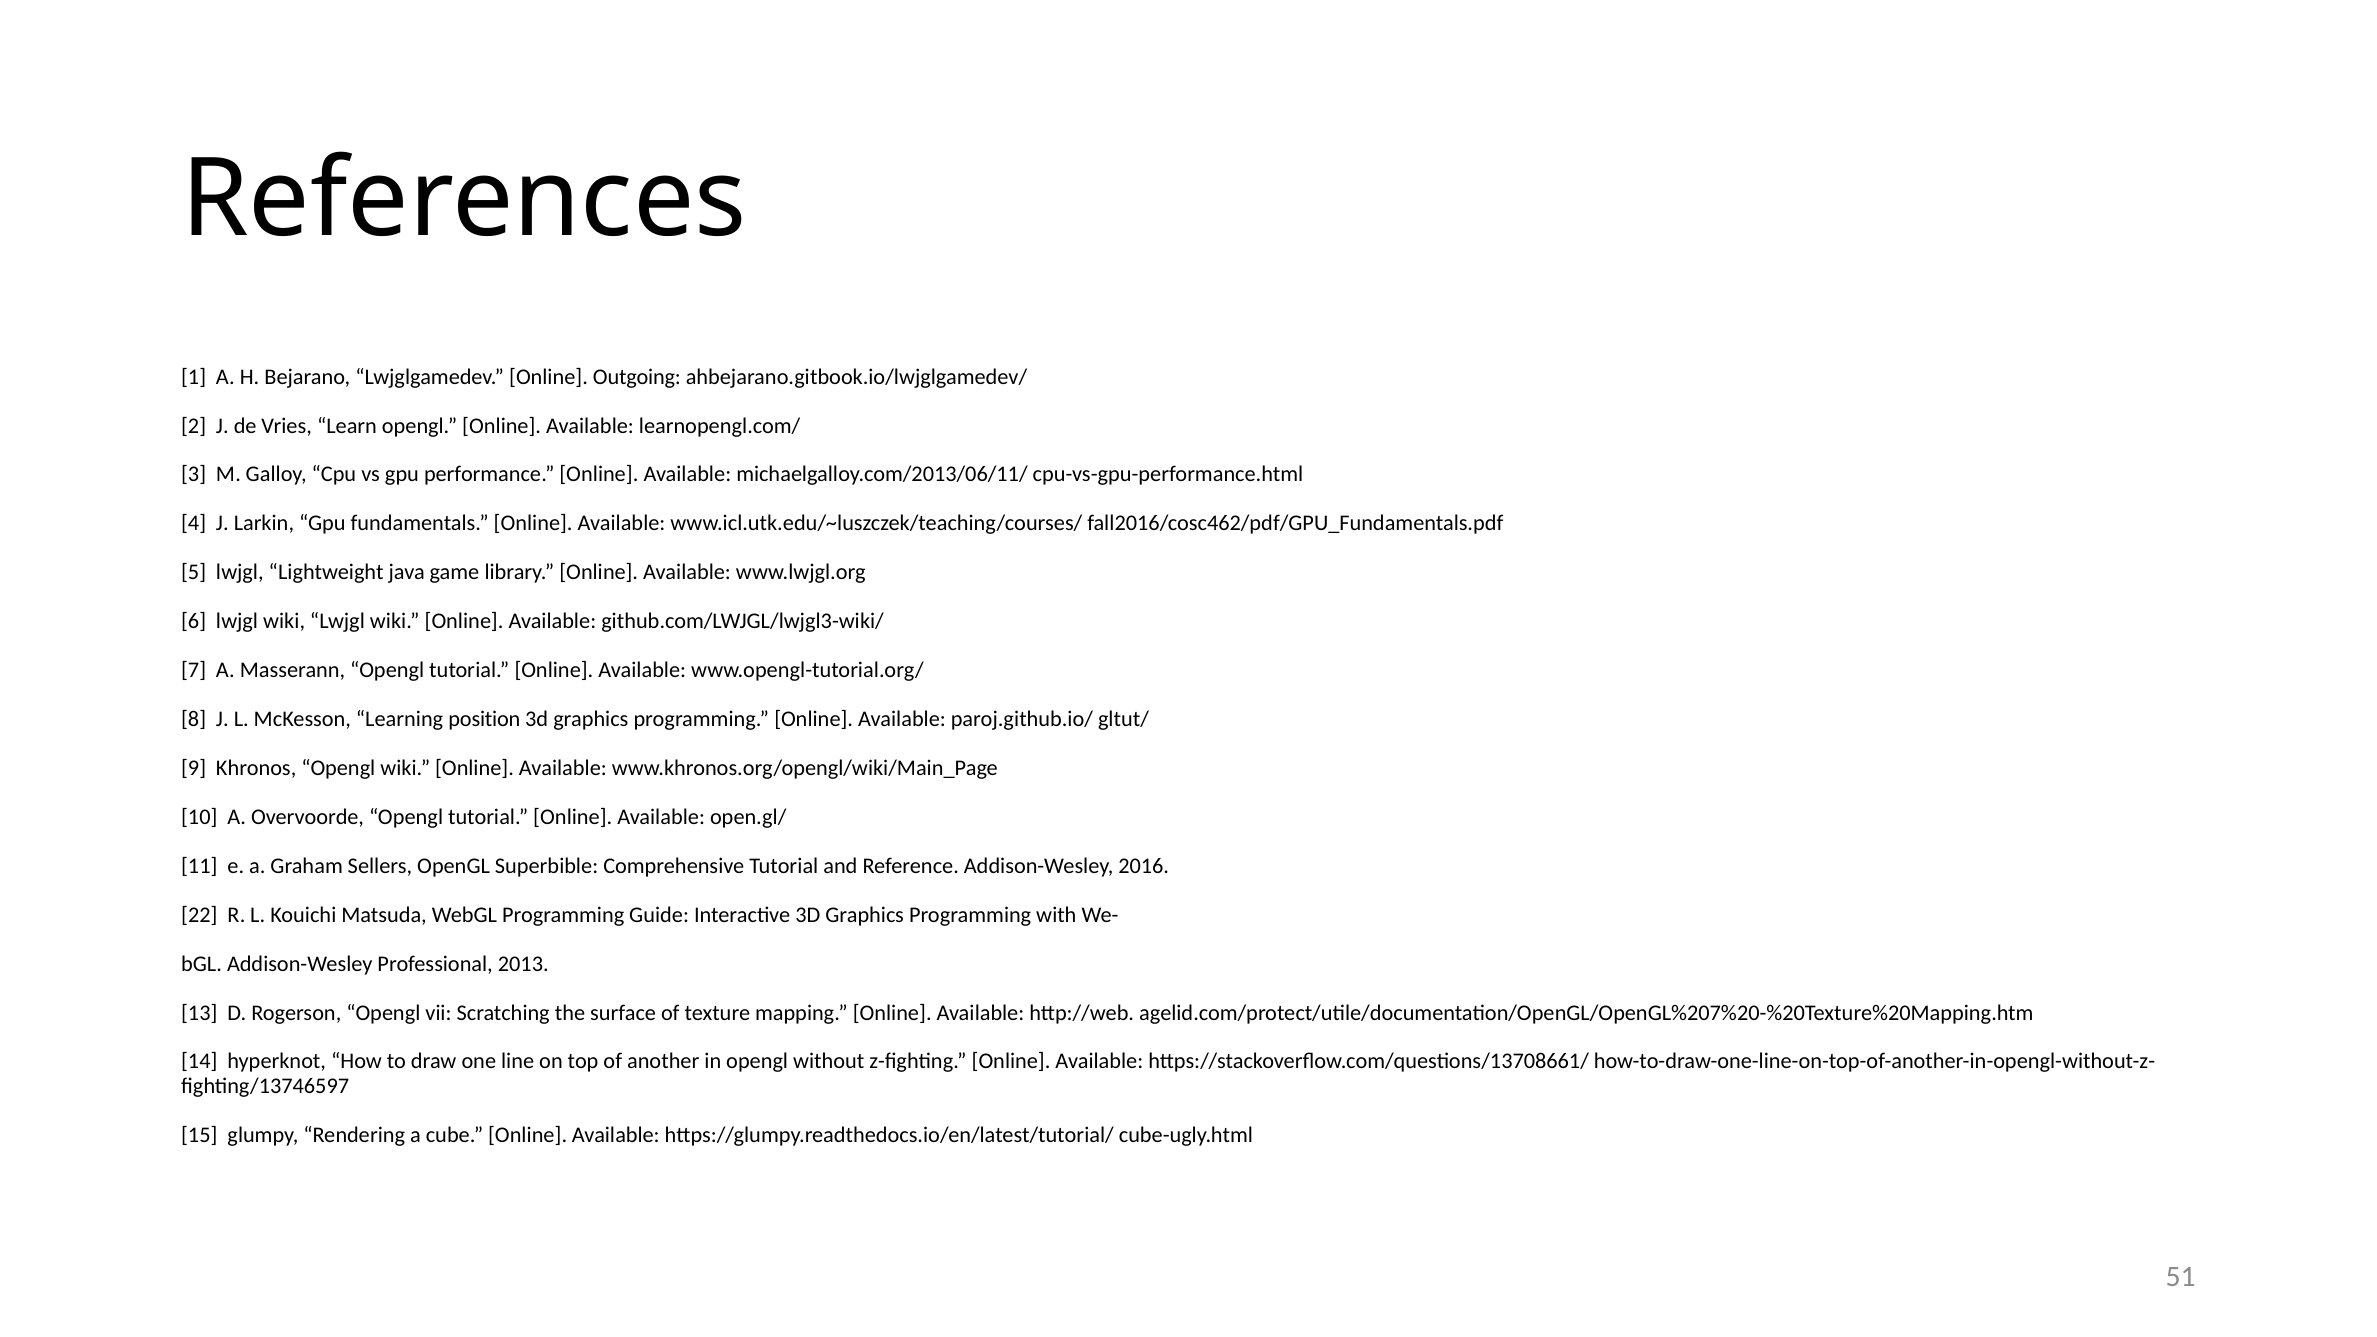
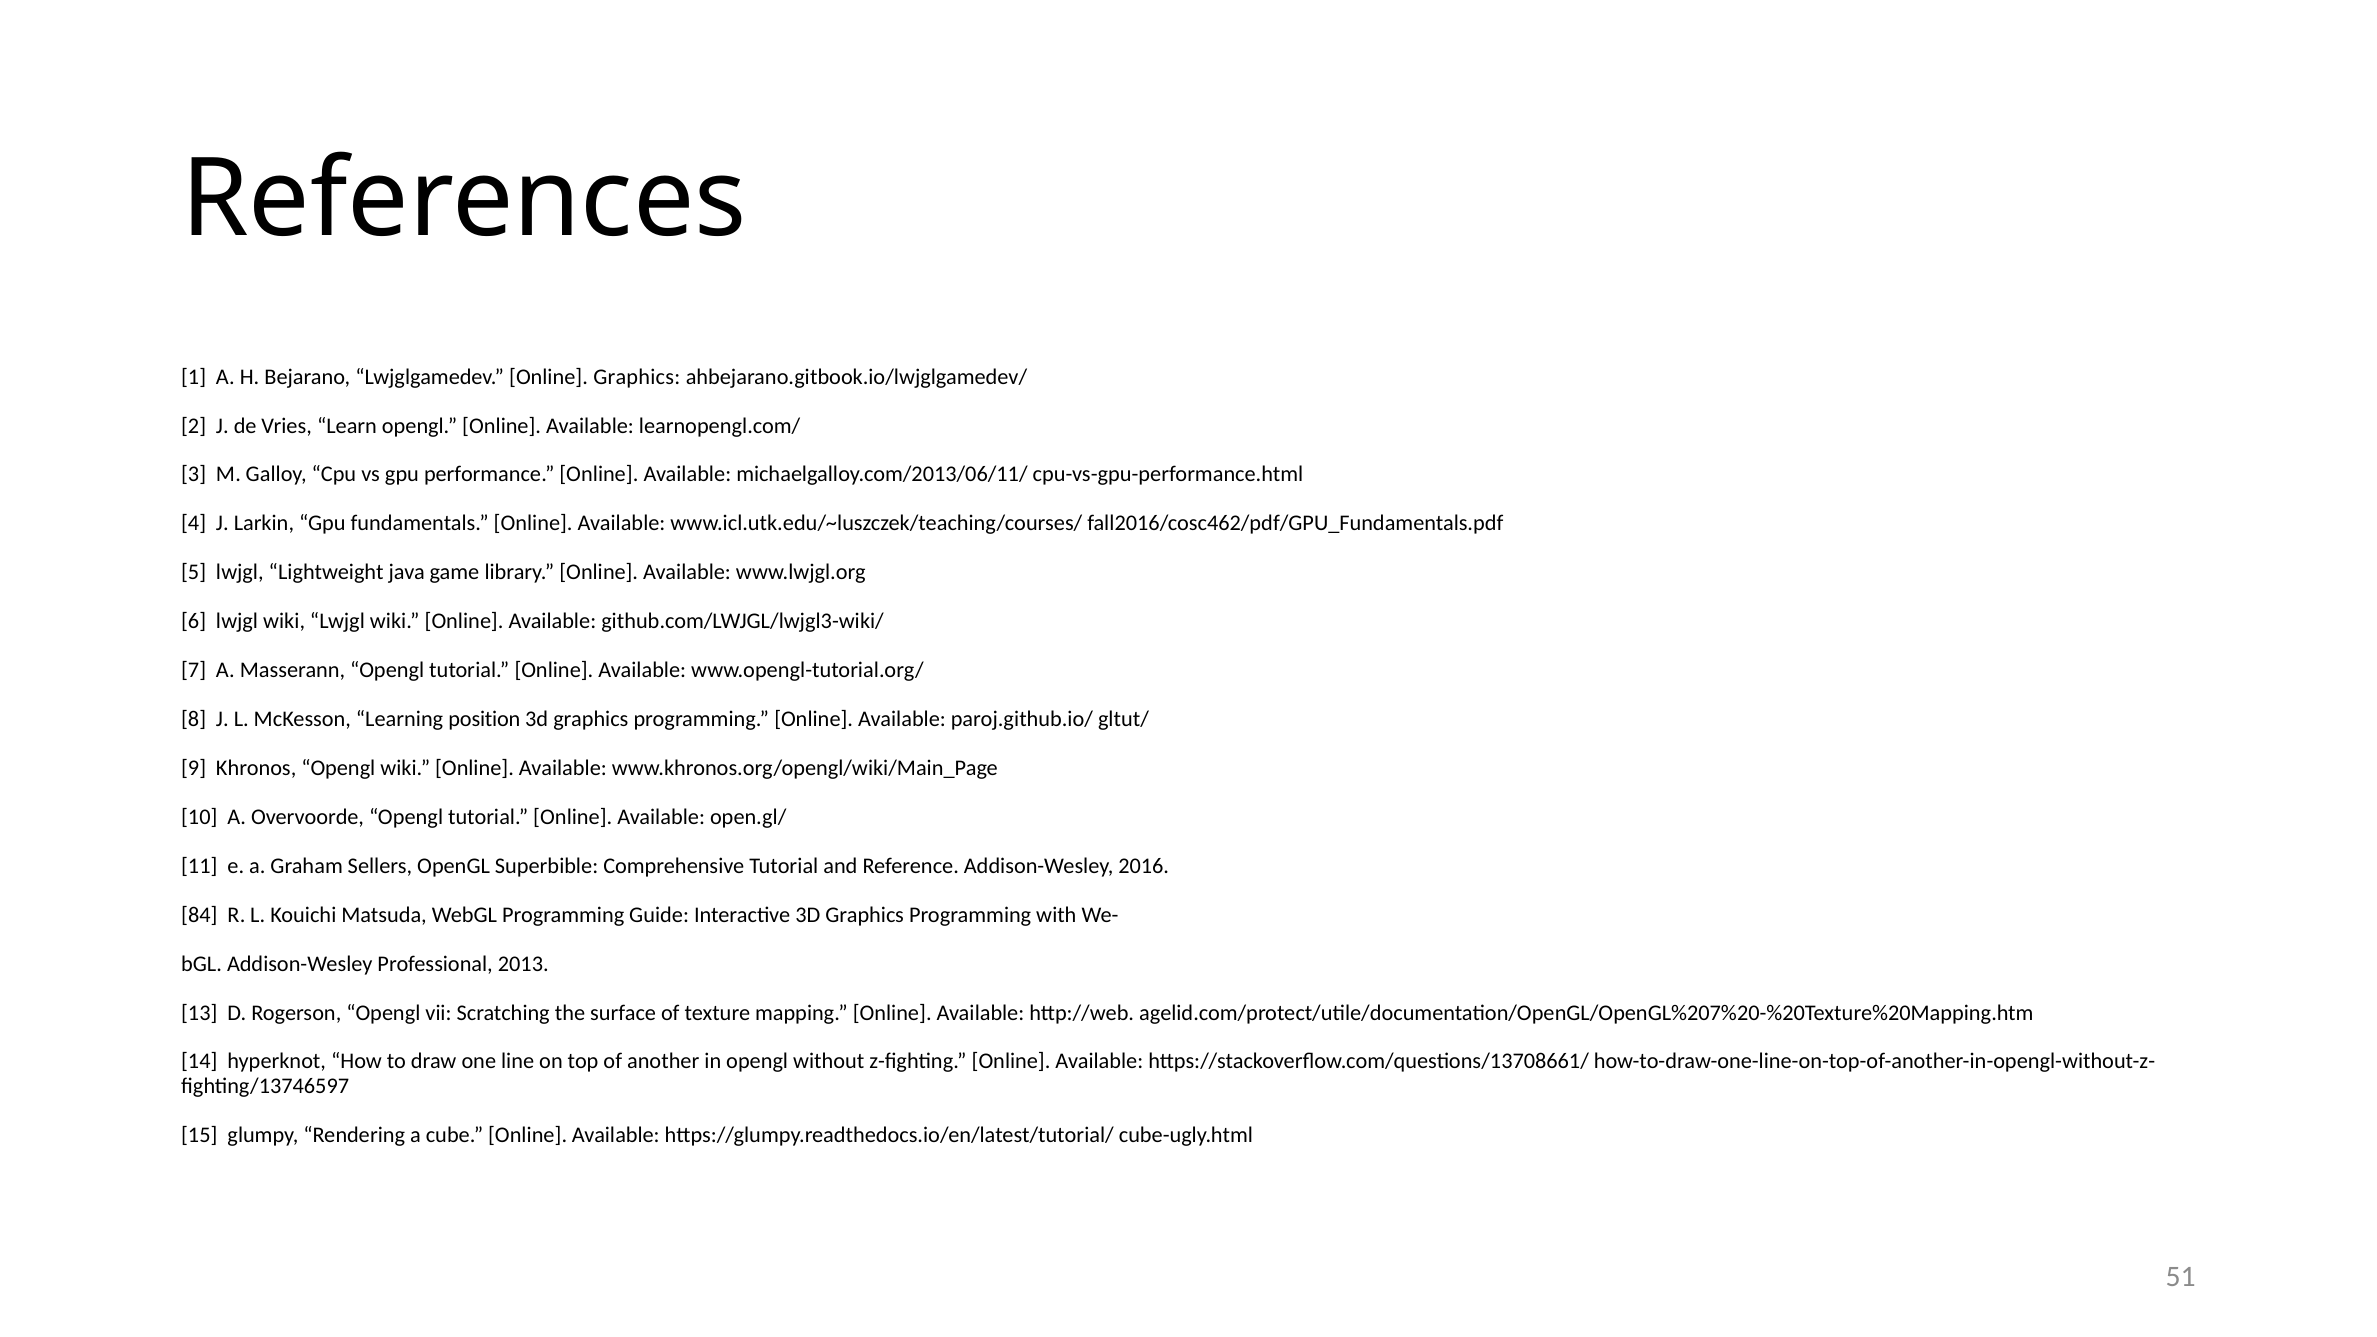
Online Outgoing: Outgoing -> Graphics (637, 377)
22: 22 -> 84 (199, 915)
